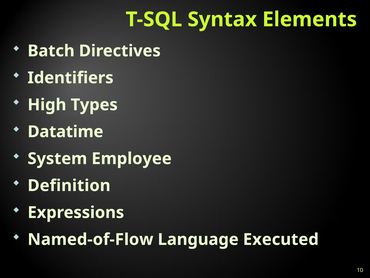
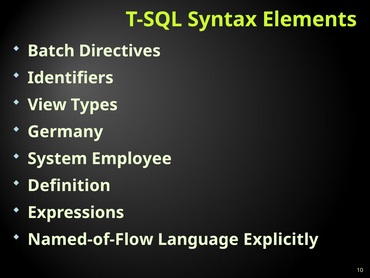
High: High -> View (47, 105)
Datatime: Datatime -> Germany (65, 131)
Executed: Executed -> Explicitly (281, 239)
